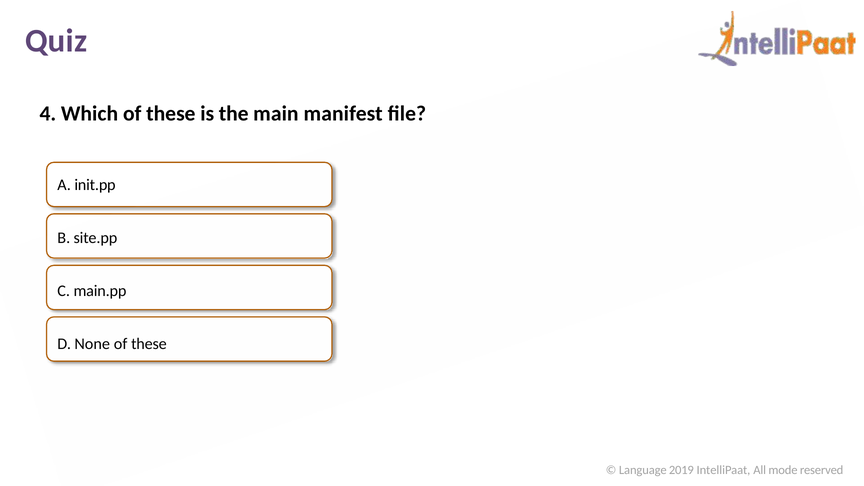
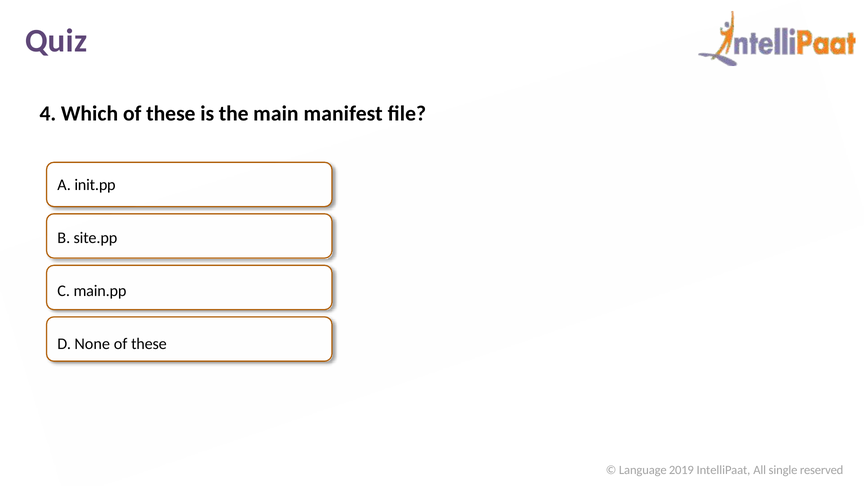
mode: mode -> single (783, 470)
